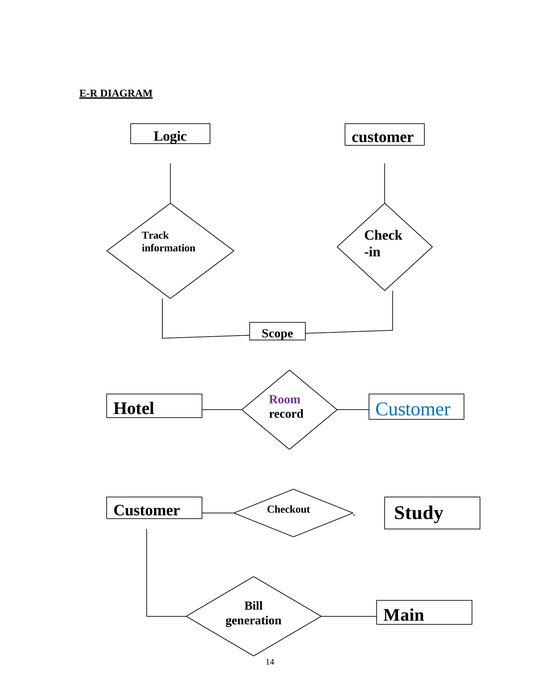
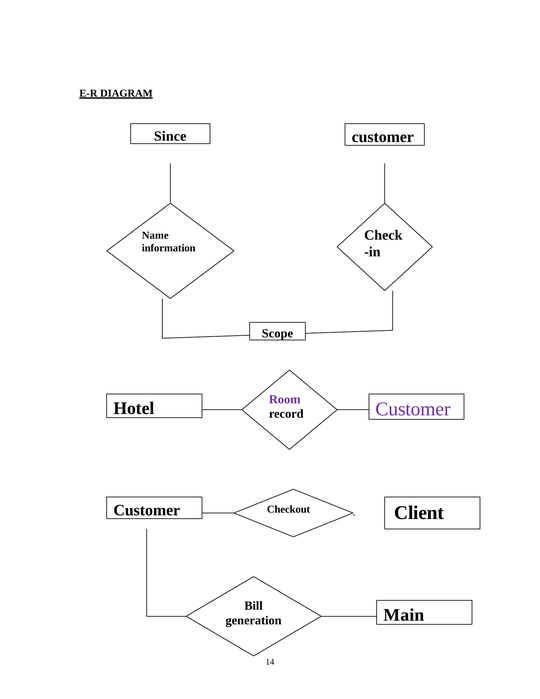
Logic: Logic -> Since (170, 136)
Track: Track -> Name (155, 235)
Customer colour: blue -> purple (413, 409)
Study: Study -> Client (419, 513)
